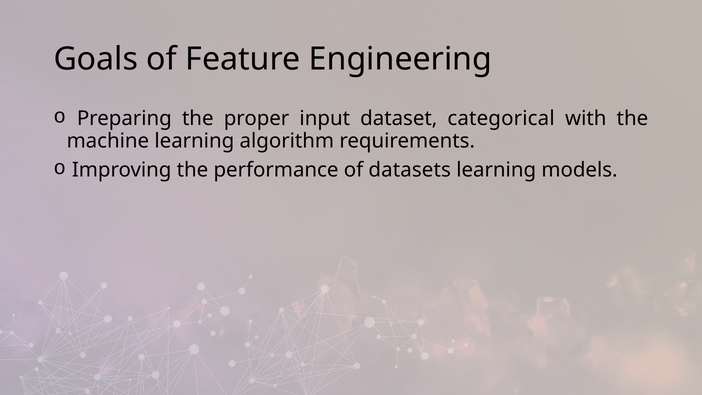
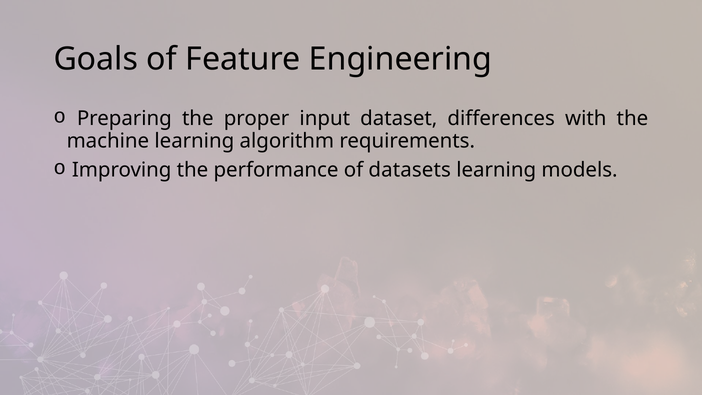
categorical: categorical -> differences (501, 119)
